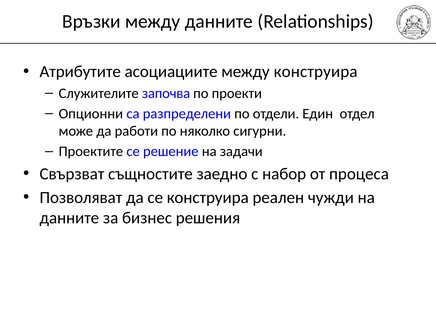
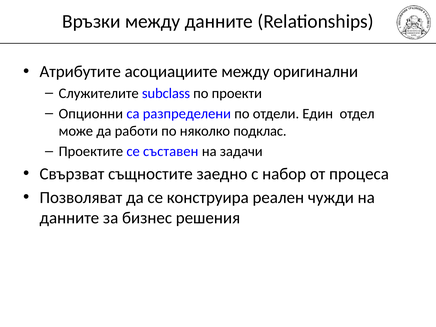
между конструира: конструира -> оригинални (316, 72)
започва: започва -> subclass (166, 93)
сигурни: сигурни -> подклас (260, 131)
решение: решение -> съставен (171, 151)
